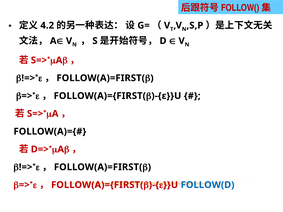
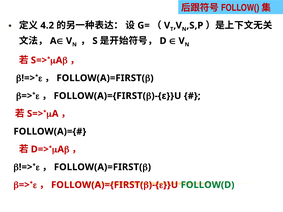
FOLLOW(D colour: blue -> green (208, 185)
